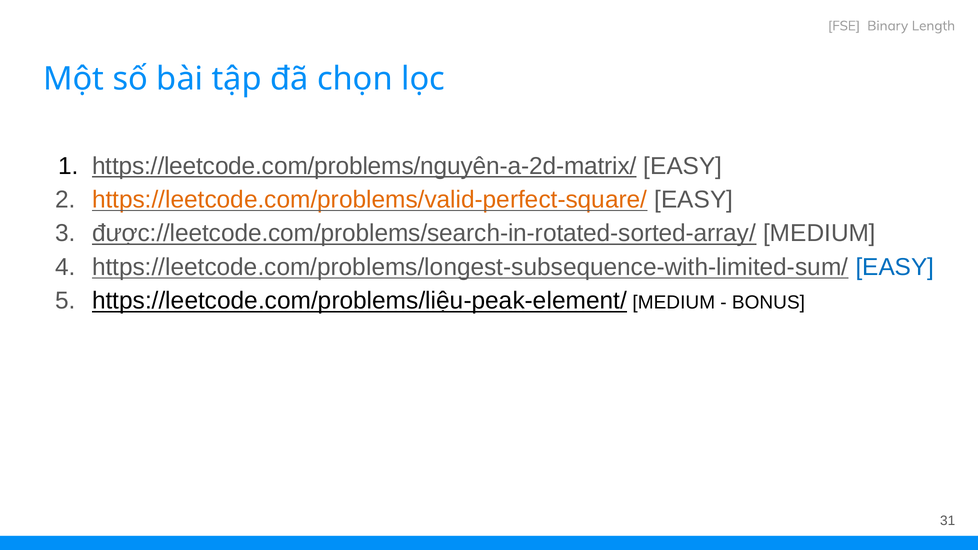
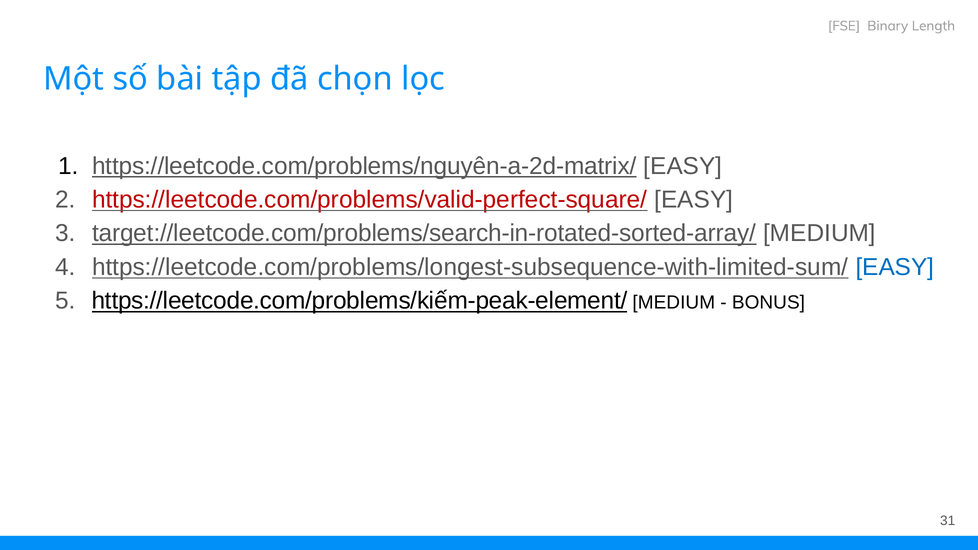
https://leetcode.com/problems/valid-perfect-square/ colour: orange -> red (370, 200)
được://leetcode.com/problems/search-in-rotated-sorted-array/: được://leetcode.com/problems/search-in-rotated-sorted-array/ -> target://leetcode.com/problems/search-in-rotated-sorted-array/ (424, 233)
https://leetcode.com/problems/liệu-peak-element/: https://leetcode.com/problems/liệu-peak-element/ -> https://leetcode.com/problems/kiếm-peak-element/ (360, 301)
